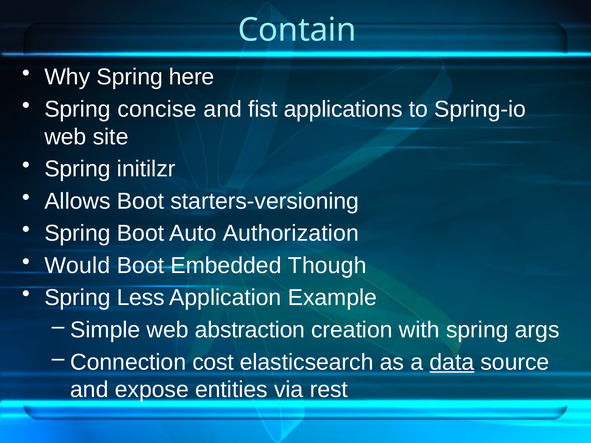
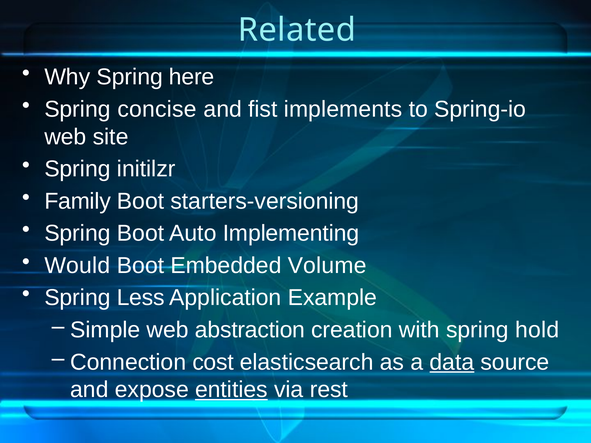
Contain: Contain -> Related (297, 30)
applications: applications -> implements (343, 109)
Allows: Allows -> Family (78, 201)
Authorization: Authorization -> Implementing (291, 233)
Though: Though -> Volume (327, 266)
args: args -> hold (537, 330)
entities underline: none -> present (231, 390)
